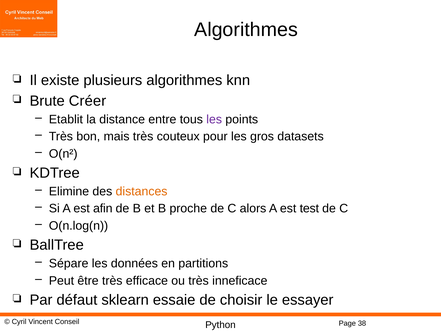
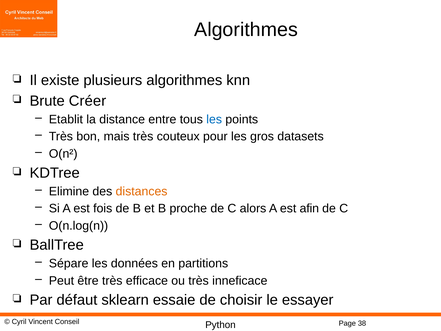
les colour: purple -> blue (214, 119)
afin: afin -> fois (103, 208)
test: test -> afin (309, 208)
